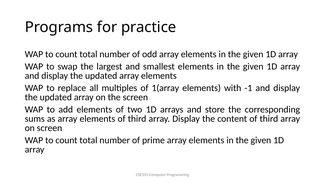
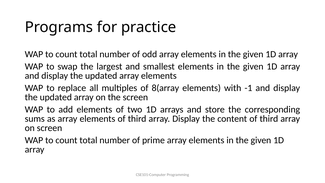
1(array: 1(array -> 8(array (165, 88)
